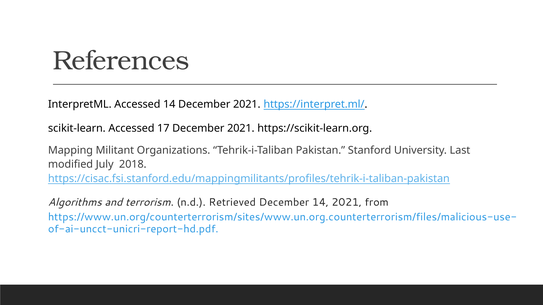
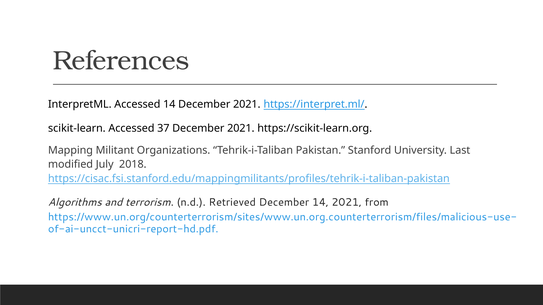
17: 17 -> 37 (163, 128)
